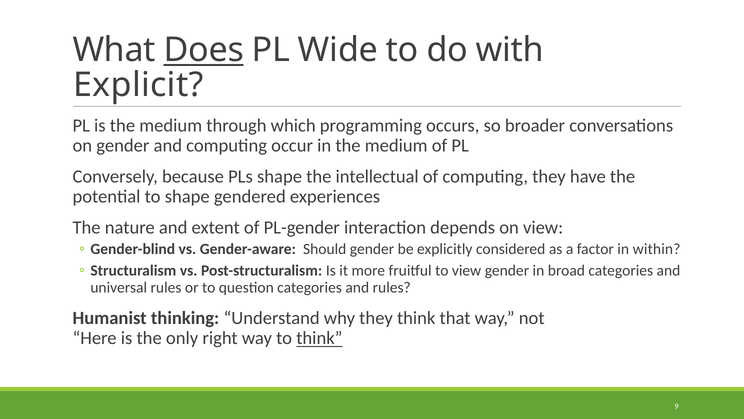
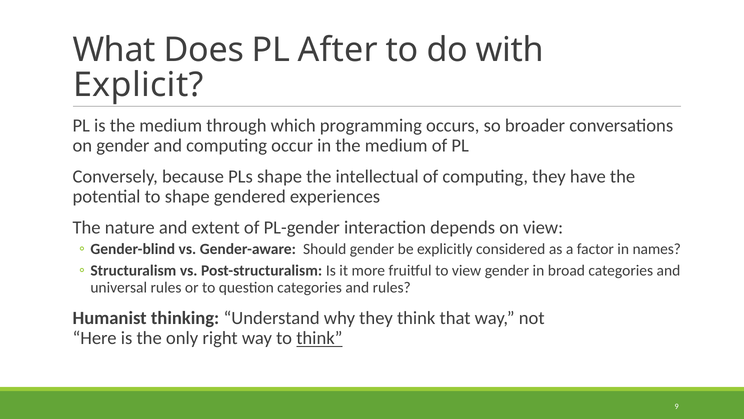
Does underline: present -> none (204, 50)
Wide: Wide -> After (338, 50)
within: within -> names (657, 249)
